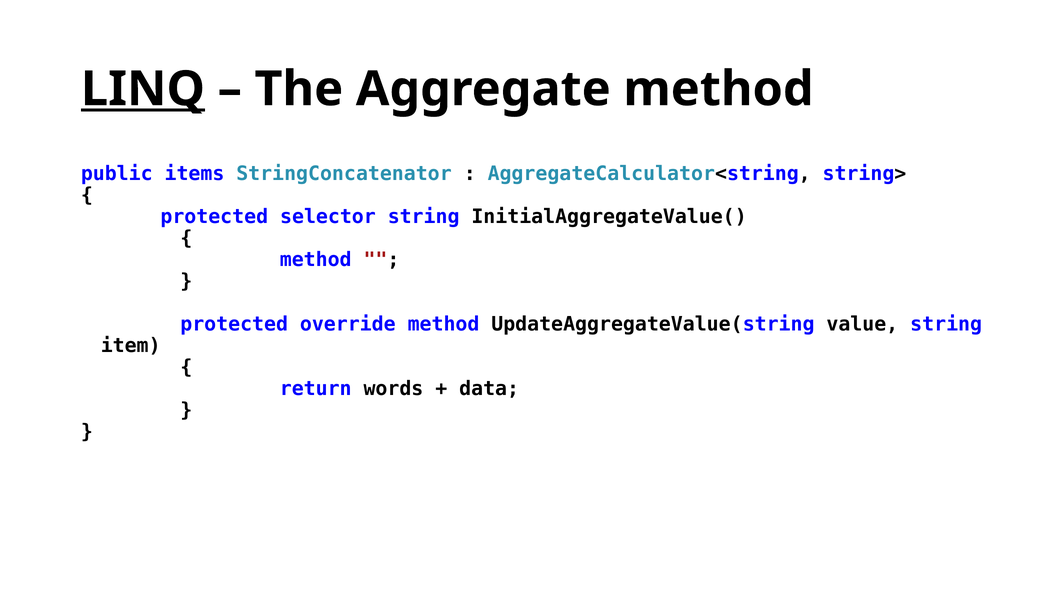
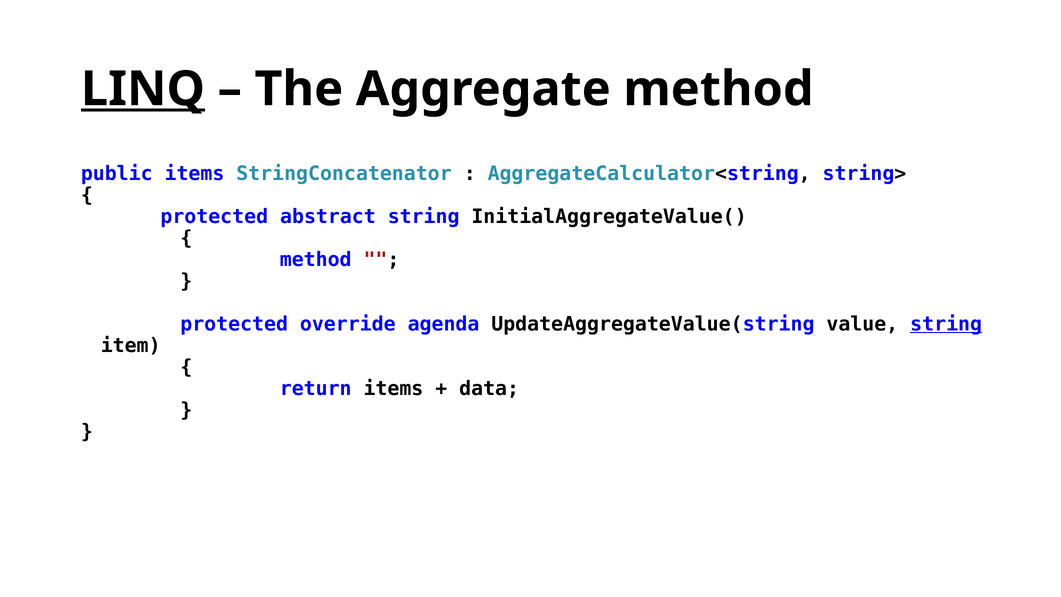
selector: selector -> abstract (328, 216)
override method: method -> agenda (444, 324)
string underline: none -> present (946, 324)
return words: words -> items (393, 388)
